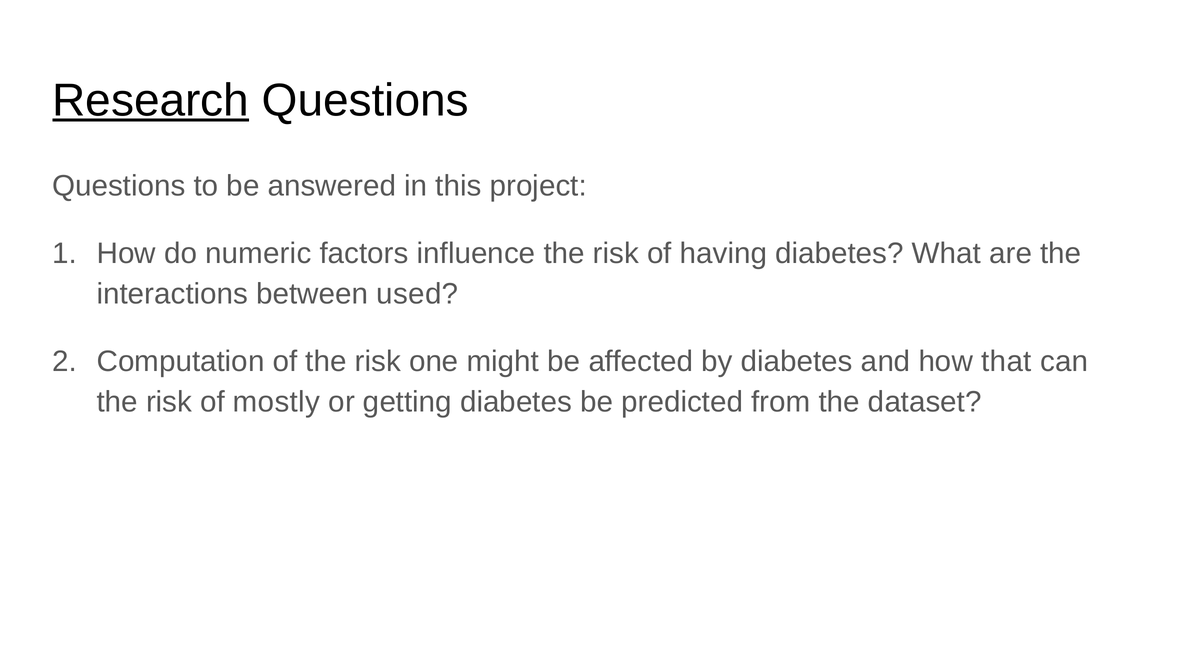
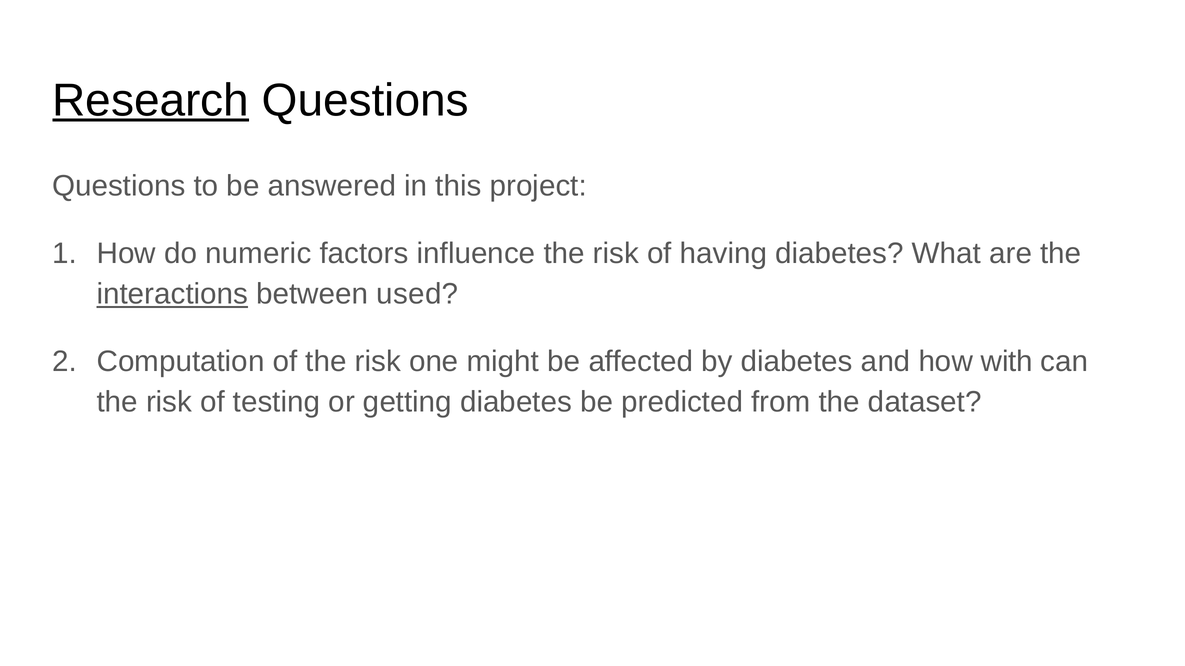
interactions underline: none -> present (172, 294)
that: that -> with (1007, 362)
mostly: mostly -> testing (277, 402)
